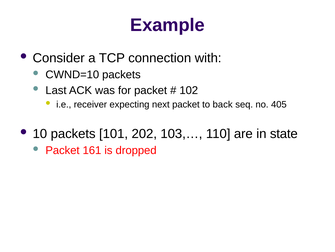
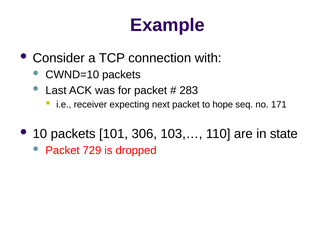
102: 102 -> 283 (189, 90)
back: back -> hope (223, 104)
405: 405 -> 171 (279, 104)
202: 202 -> 306 (144, 133)
161: 161 -> 729 (92, 150)
